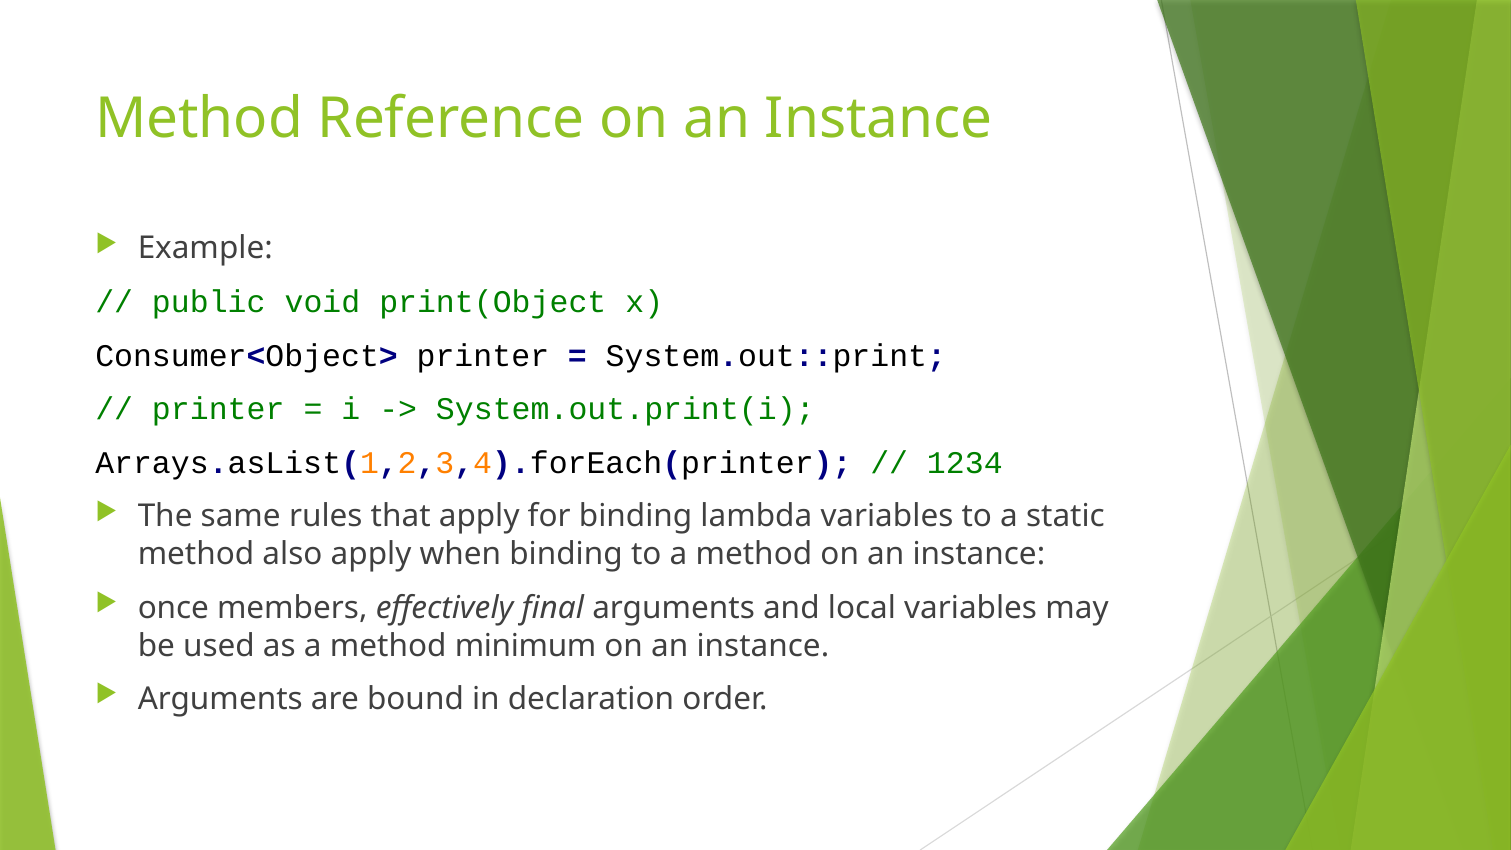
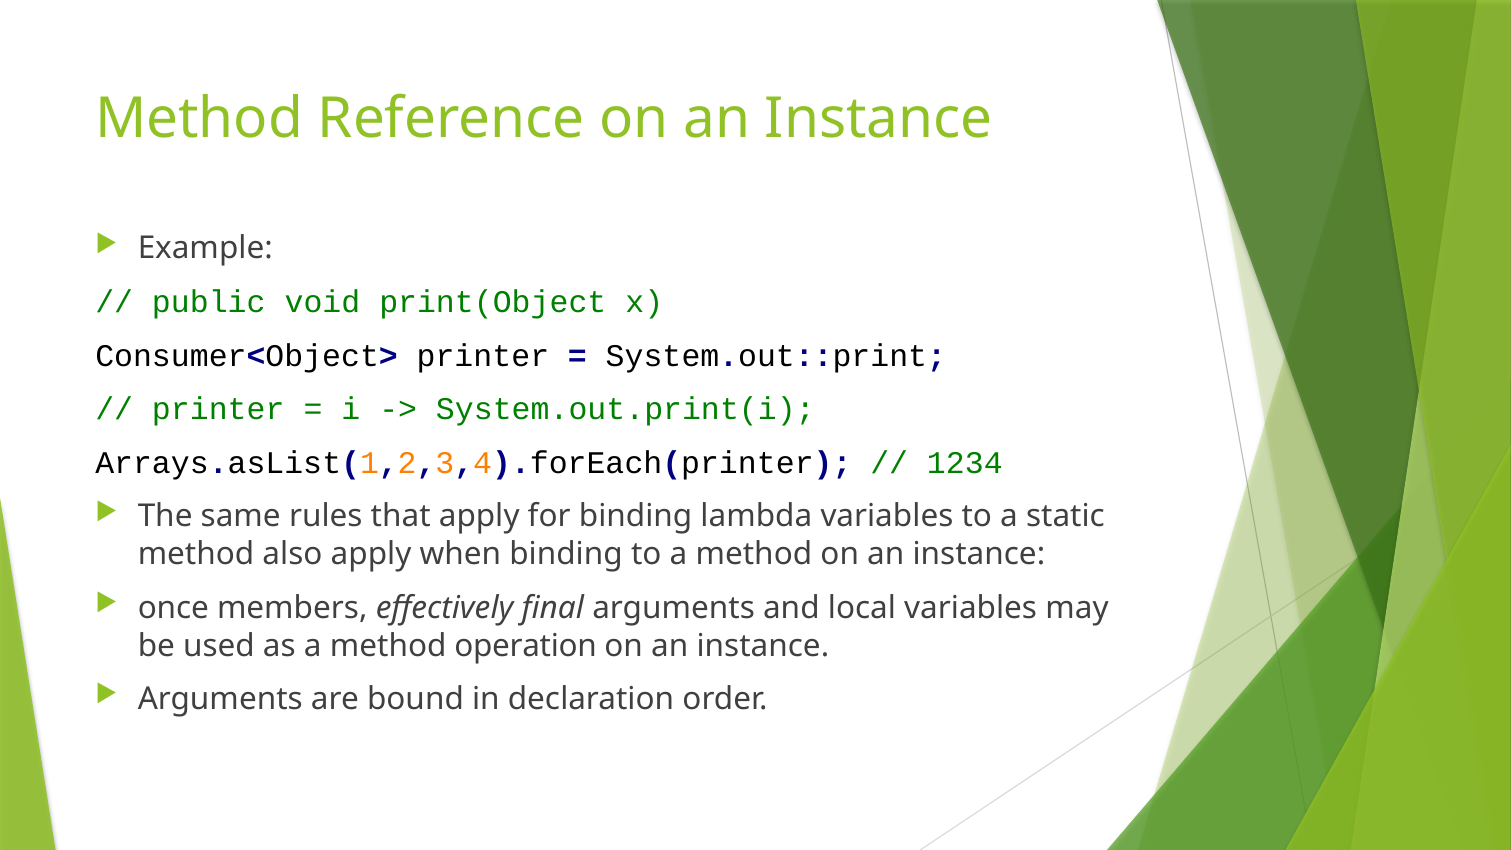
minimum: minimum -> operation (526, 646)
